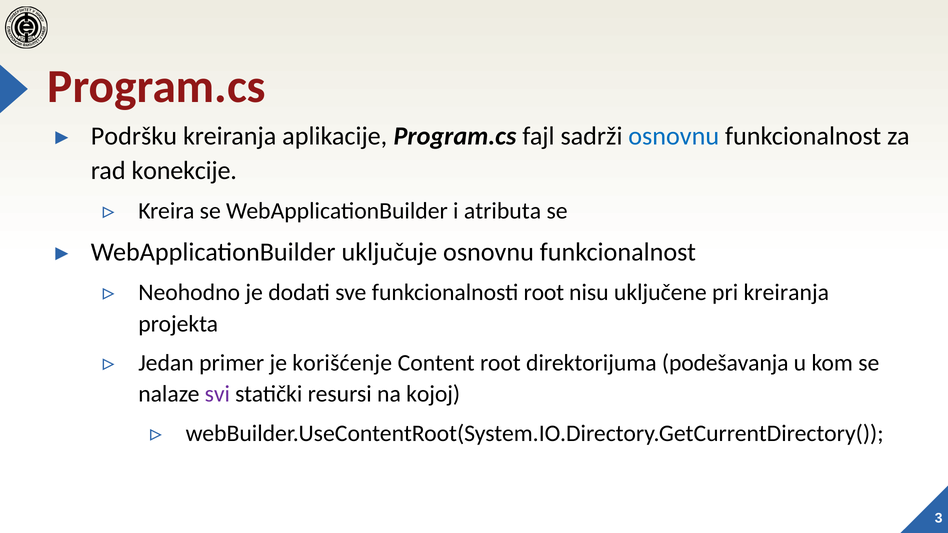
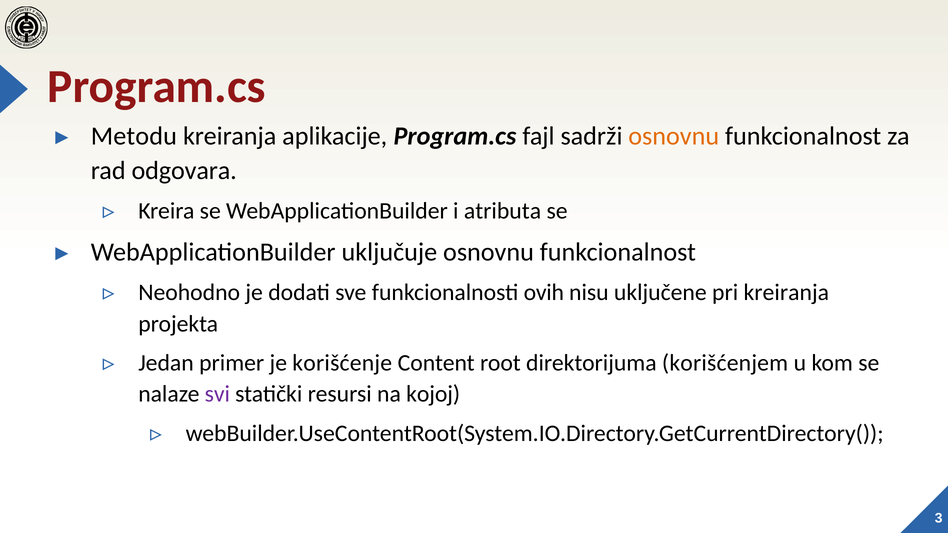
Podršku: Podršku -> Metodu (134, 136)
osnovnu colour: blue -> orange (674, 136)
konekcije: konekcije -> odgovara (184, 171)
funkcionalnosti root: root -> ovih (544, 293)
podešavanja: podešavanja -> korišćenjem (725, 363)
